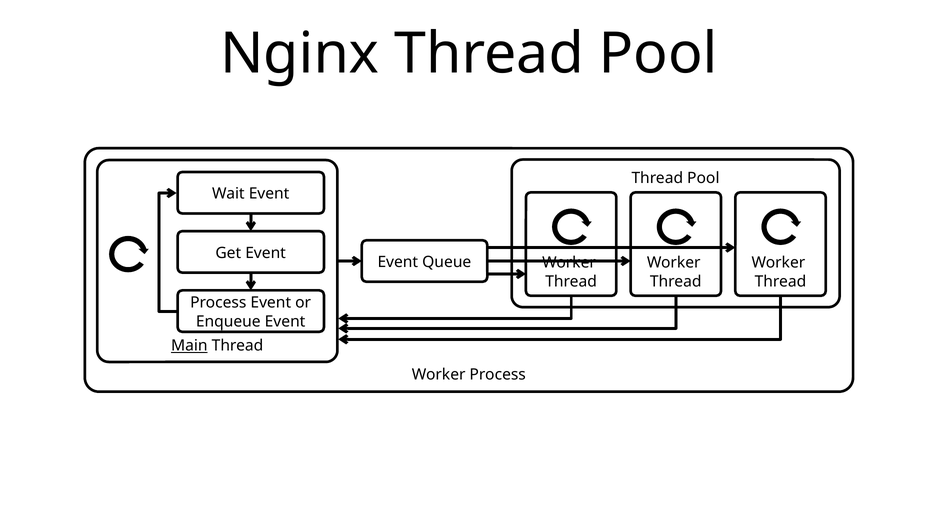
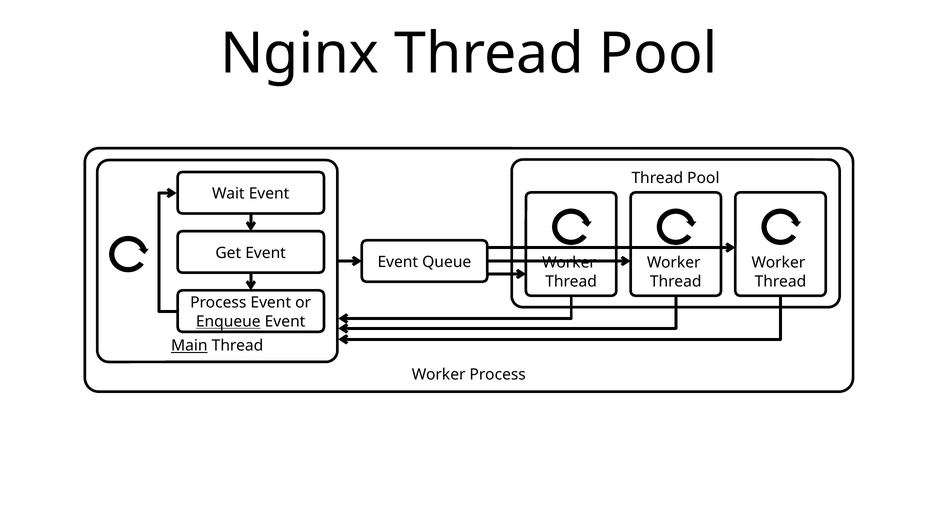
Enqueue underline: none -> present (228, 322)
